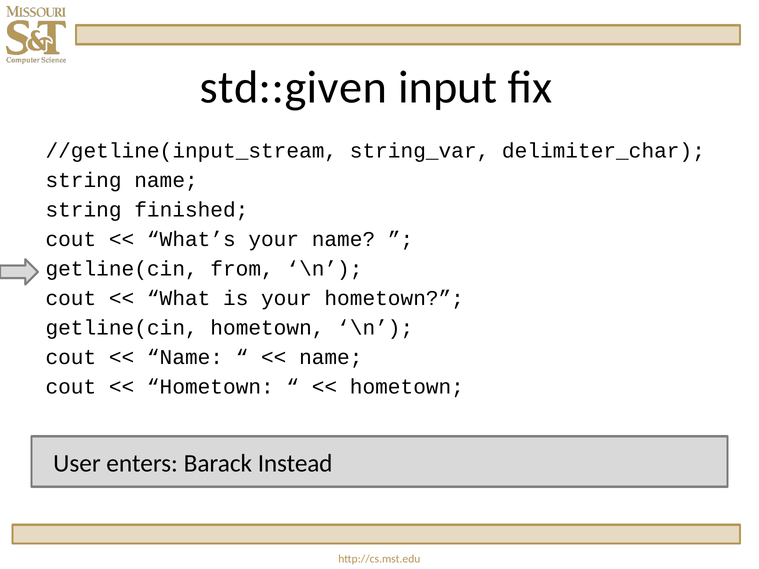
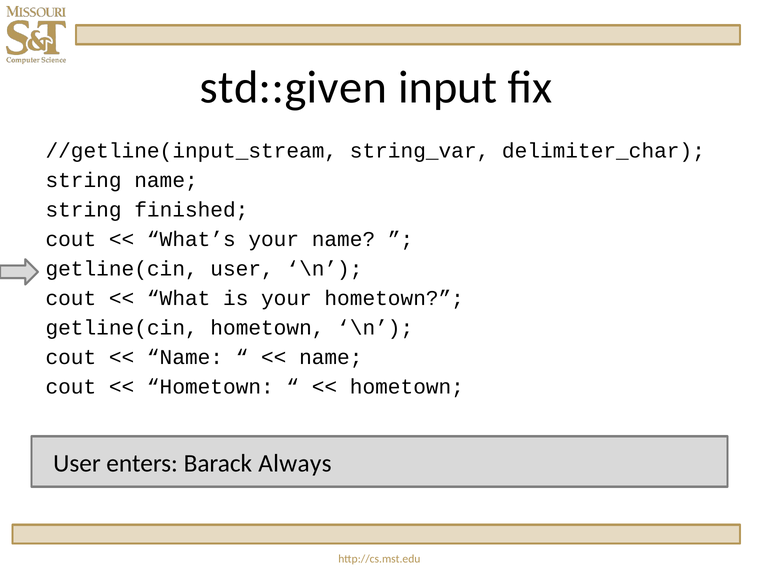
getline(cin from: from -> user (242, 269)
Instead: Instead -> Always (295, 463)
